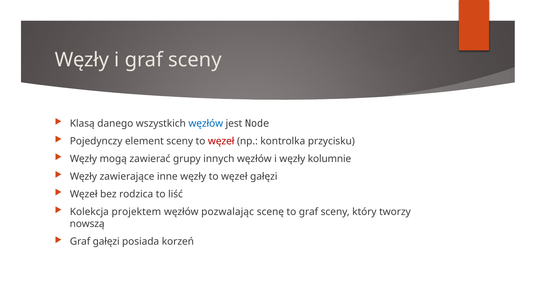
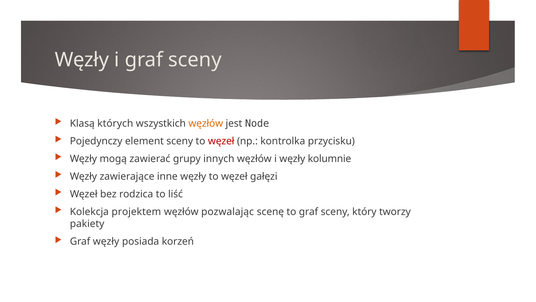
danego: danego -> których (115, 123)
węzłów colour: blue -> orange (206, 123)
nowszą: nowszą -> pakiety (87, 223)
Graf gałęzi: gałęzi -> węzły (106, 241)
